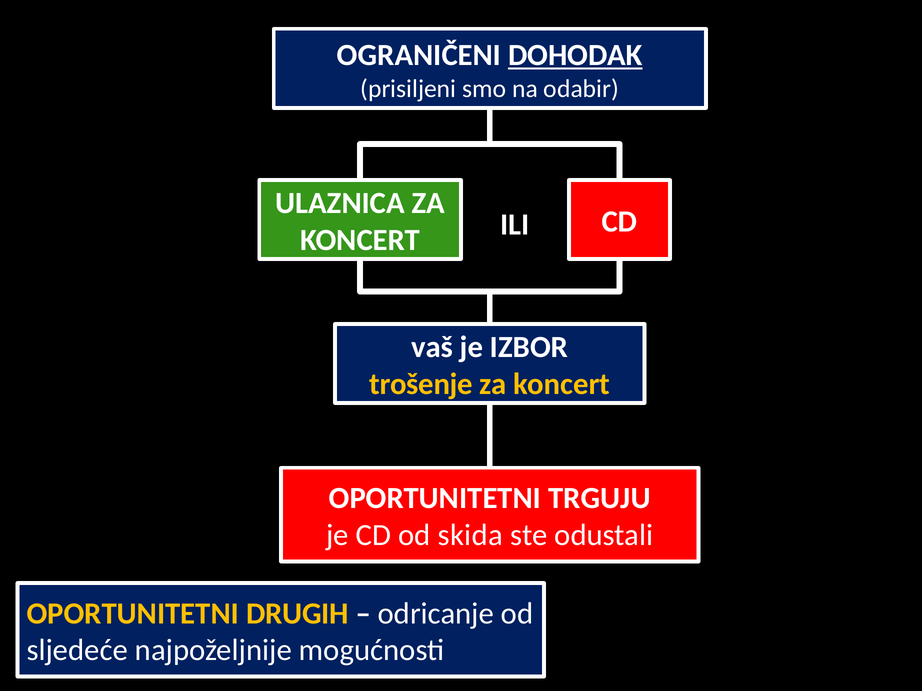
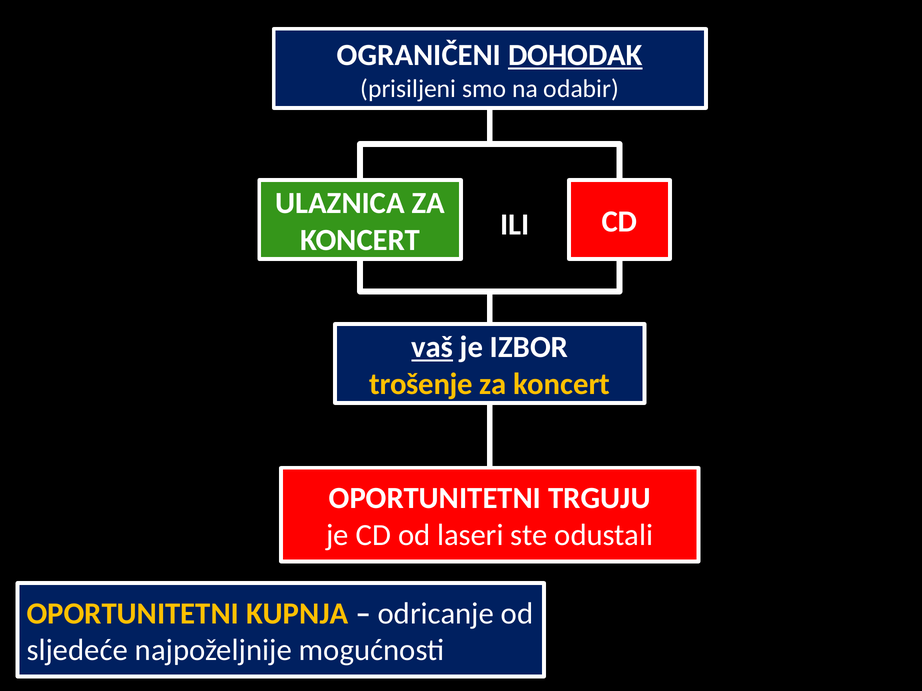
vaš underline: none -> present (432, 347)
skida: skida -> laseri (470, 536)
DRUGIH: DRUGIH -> KUPNJA (297, 614)
